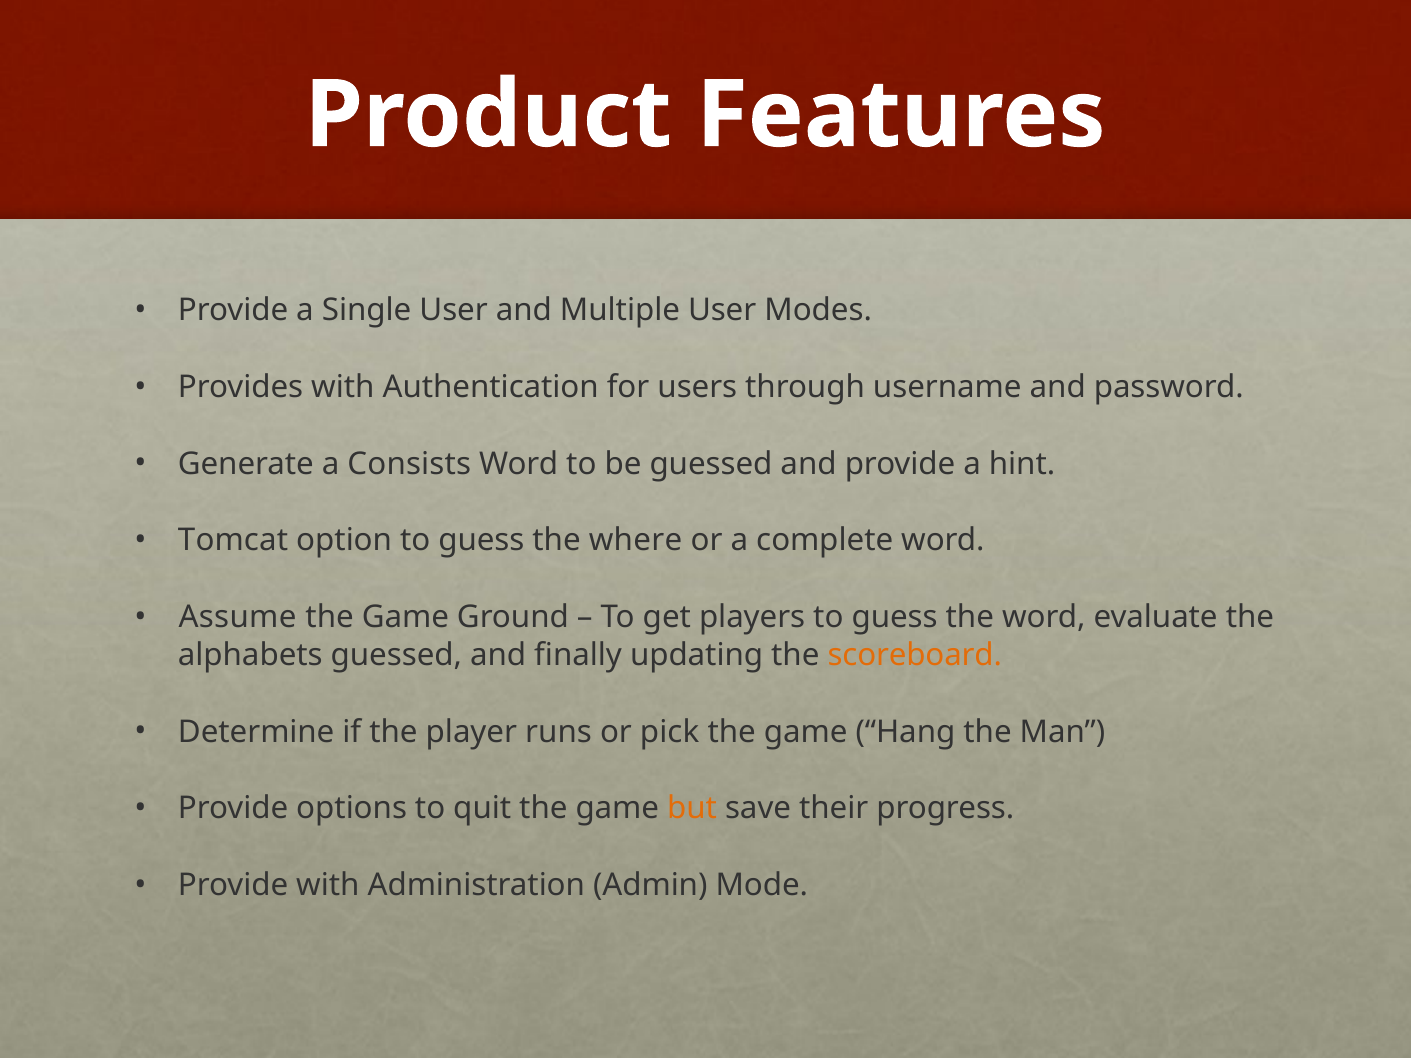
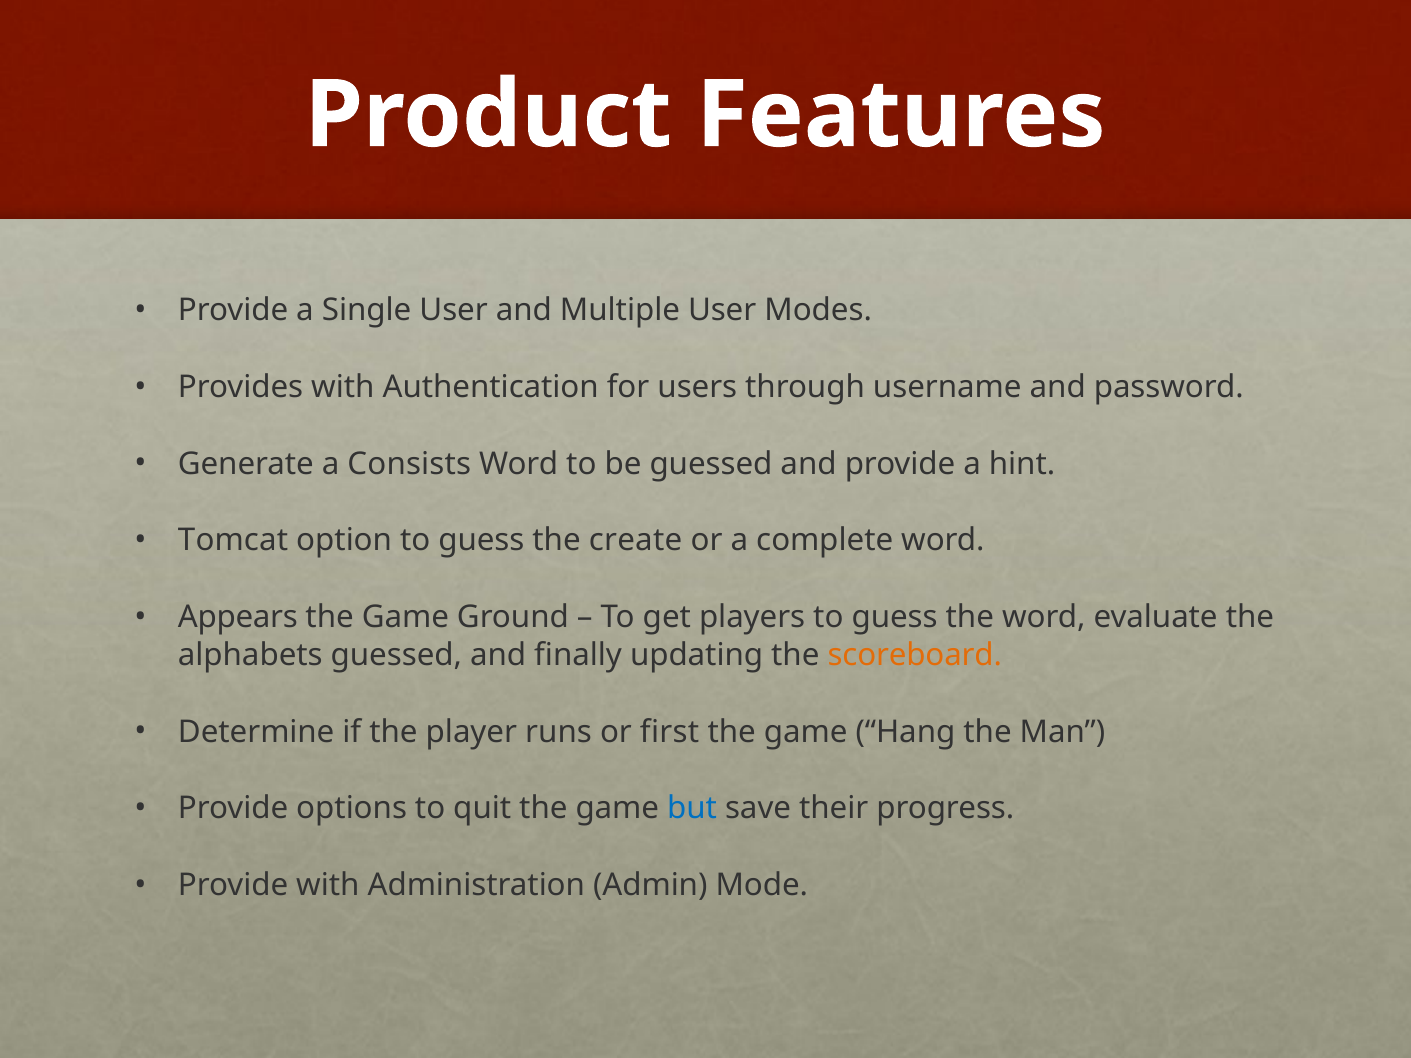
where: where -> create (636, 541)
Assume: Assume -> Appears (238, 618)
pick: pick -> first (670, 732)
but colour: orange -> blue (692, 809)
